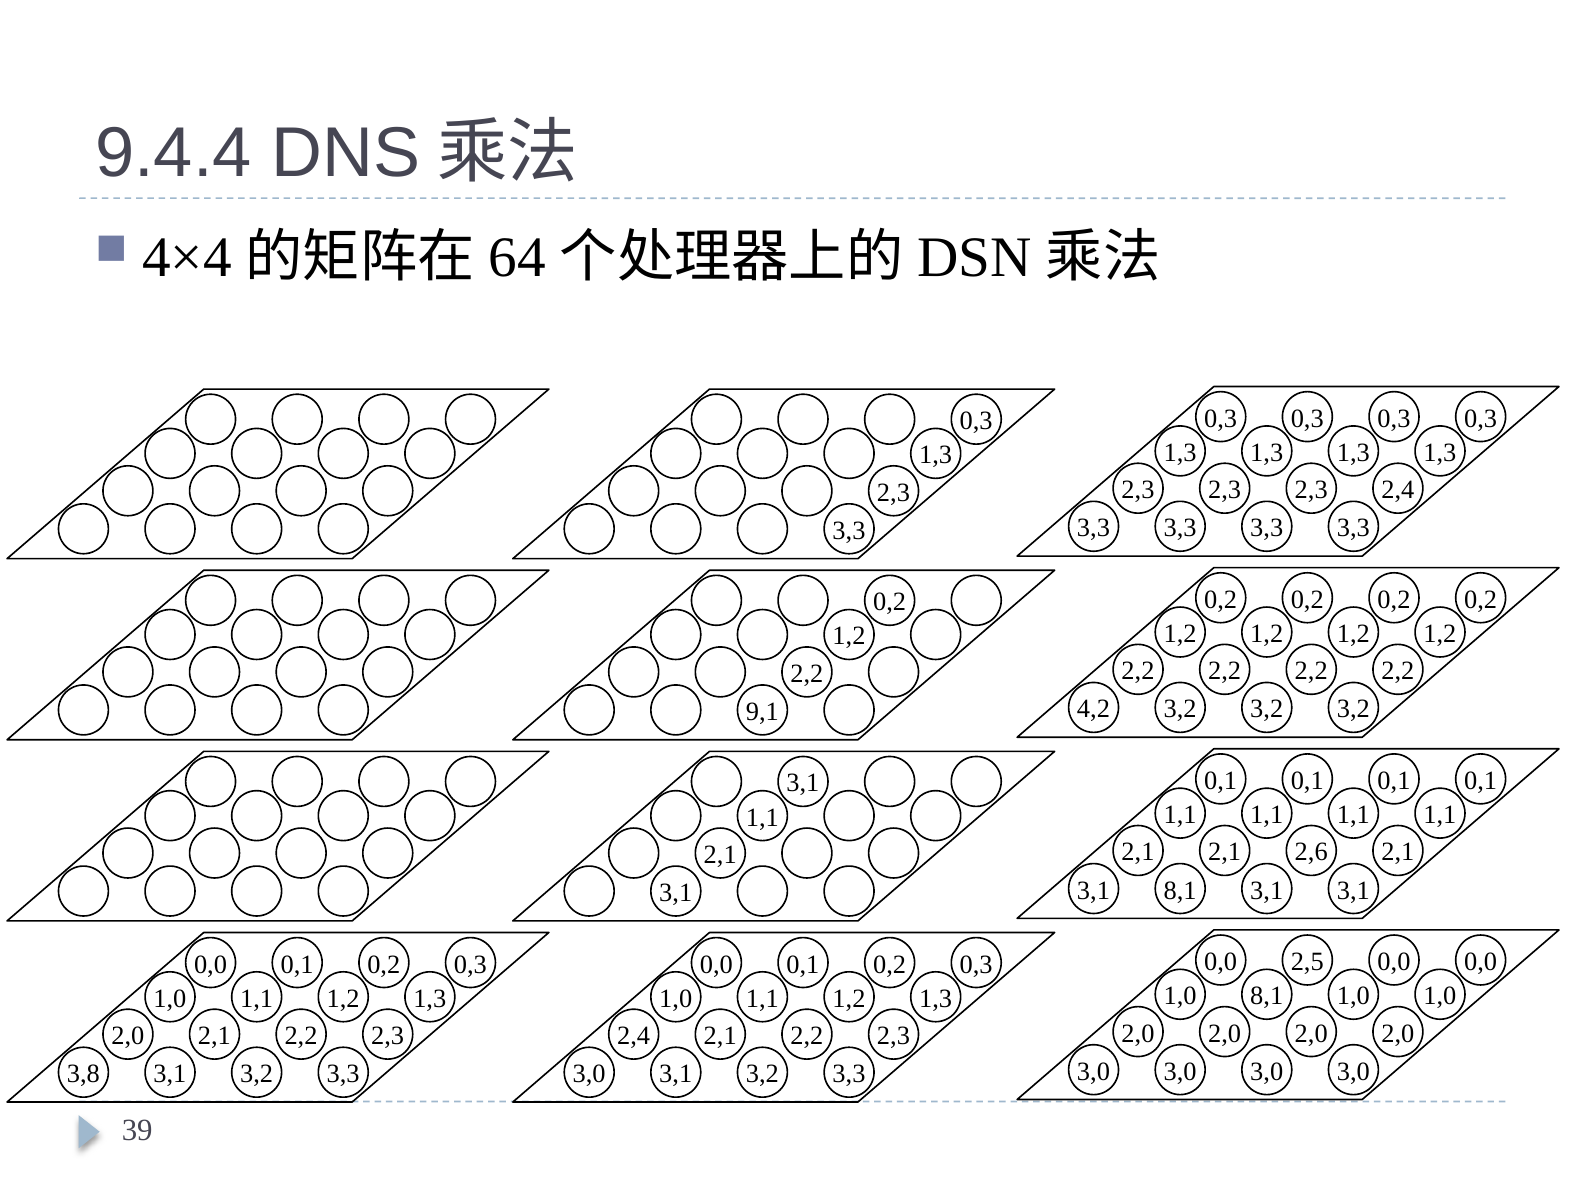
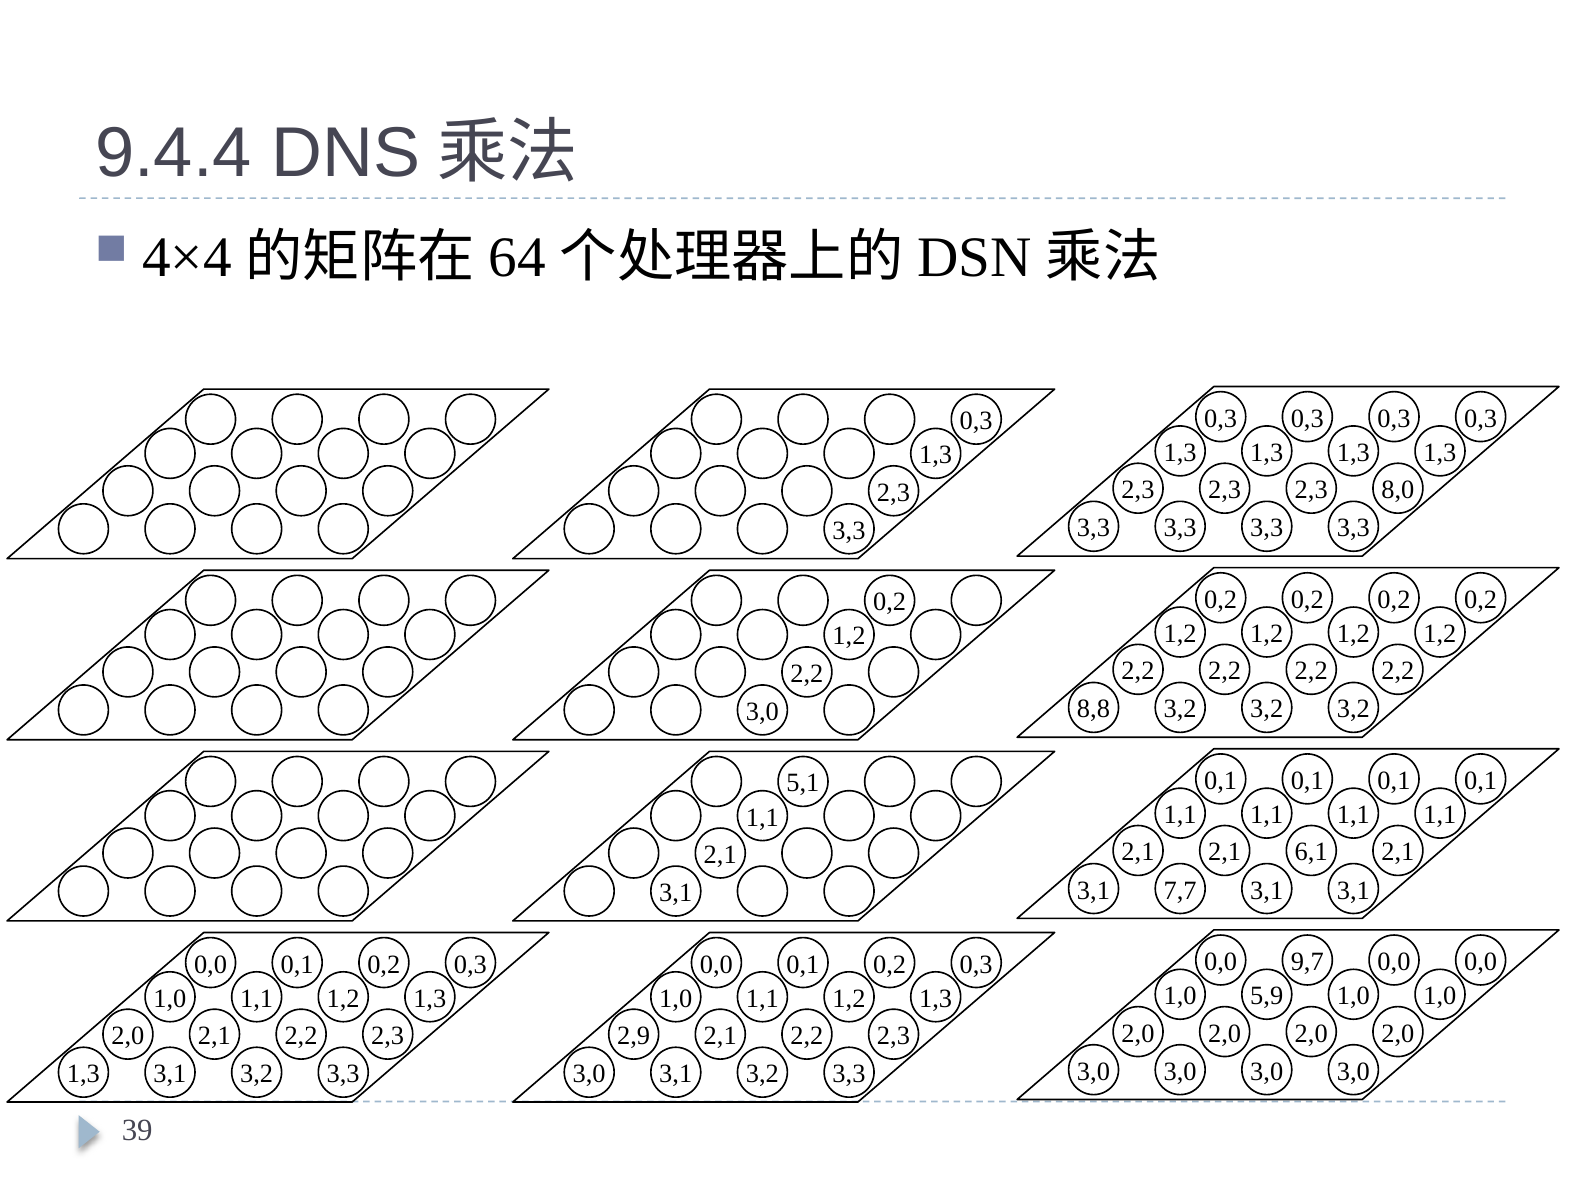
2,3 2,4: 2,4 -> 8,0 (1398, 490)
4,2: 4,2 -> 8,8 (1093, 709)
9,1: 9,1 -> 3,0 (762, 712)
3,1: 3,1 -> 5,1 (803, 783)
2,6: 2,6 -> 6,1 (1311, 852)
3,1 8,1: 8,1 -> 7,7 (1180, 890)
2,5: 2,5 -> 9,7 (1307, 962)
1,0 8,1: 8,1 -> 5,9 (1267, 996)
2,4: 2,4 -> 2,9 (634, 1036)
3,8: 3,8 -> 1,3 (83, 1074)
